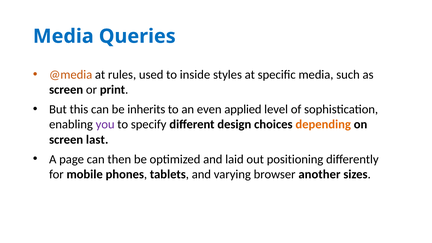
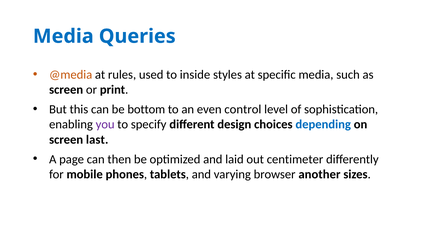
inherits: inherits -> bottom (146, 109)
applied: applied -> control (243, 109)
depending colour: orange -> blue (323, 124)
positioning: positioning -> centimeter (295, 159)
